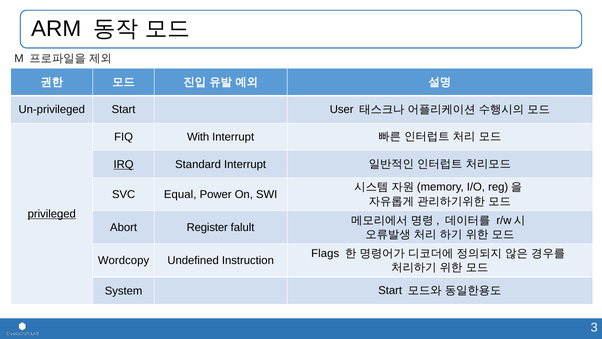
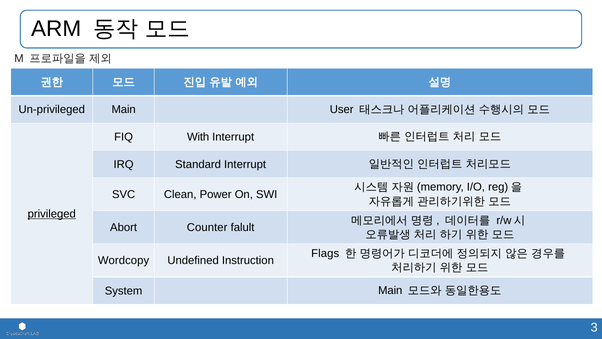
Un-privileged Start: Start -> Main (124, 109)
IRQ underline: present -> none (124, 164)
Equal: Equal -> Clean (180, 194)
Register: Register -> Counter (207, 227)
System Start: Start -> Main (390, 290)
